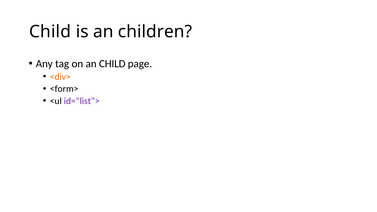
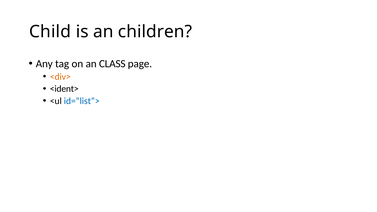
an CHILD: CHILD -> CLASS (112, 64)
<form>: <form> -> <ident> (64, 89)
id=“list”> colour: purple -> blue (82, 101)
